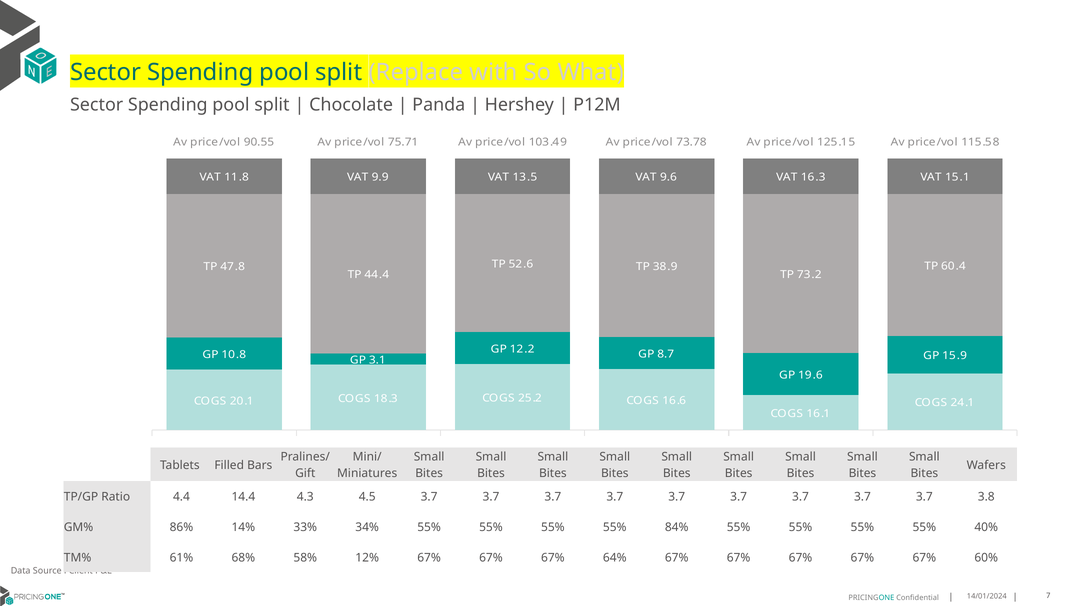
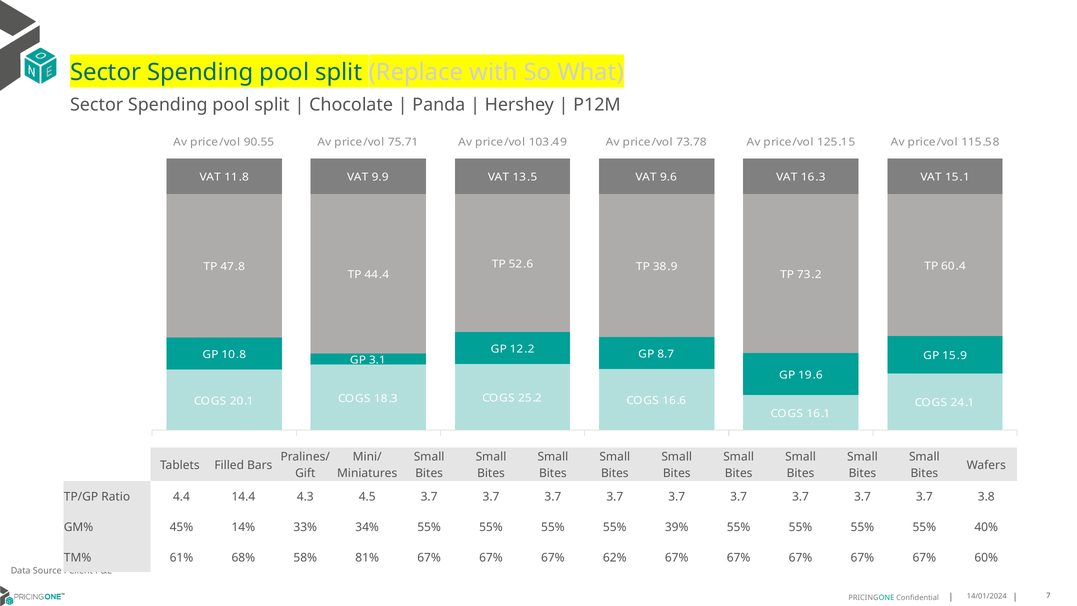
86%: 86% -> 45% (181, 527)
84%: 84% -> 39% (677, 527)
12%: 12% -> 81% (367, 558)
64%: 64% -> 62% (615, 558)
